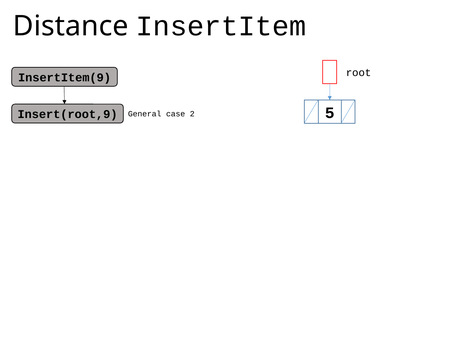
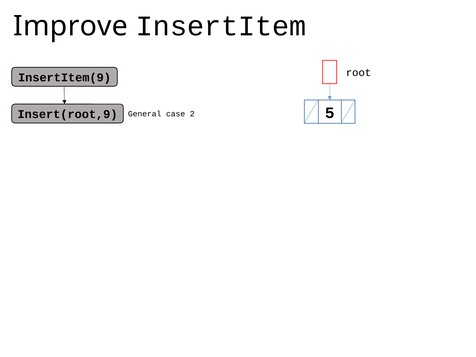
Distance: Distance -> Improve (71, 26)
